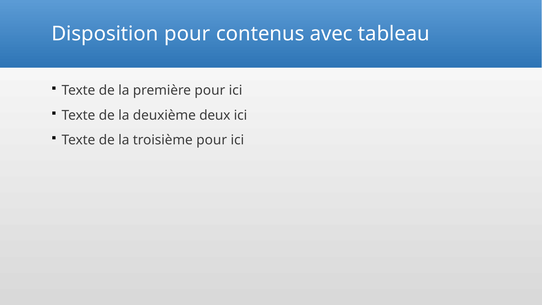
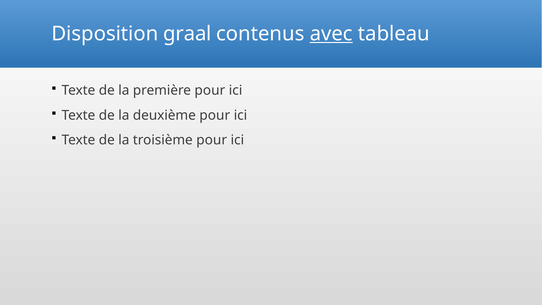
Disposition pour: pour -> graal (187, 34)
avec underline: none -> present (331, 34)
deuxième deux: deux -> pour (215, 115)
